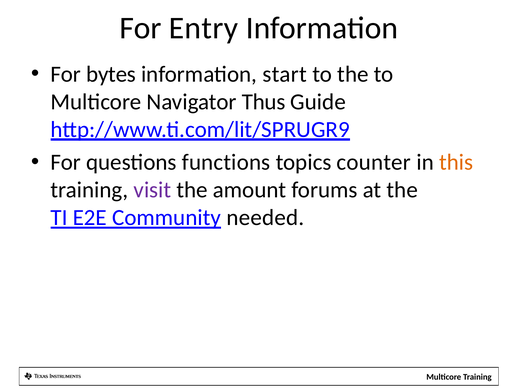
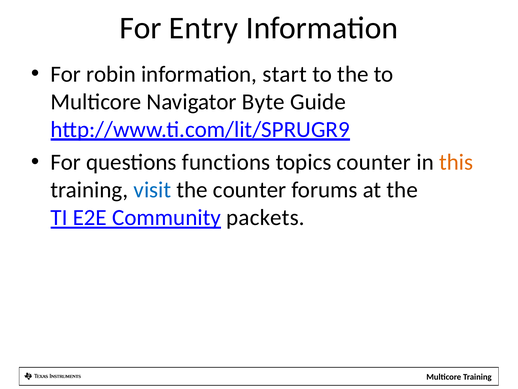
bytes: bytes -> robin (111, 74)
Thus: Thus -> Byte (263, 102)
visit colour: purple -> blue (152, 190)
the amount: amount -> counter (250, 190)
needed: needed -> packets (266, 217)
